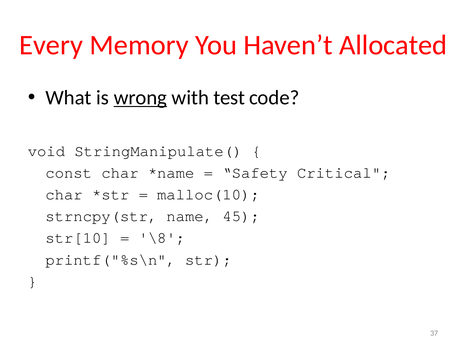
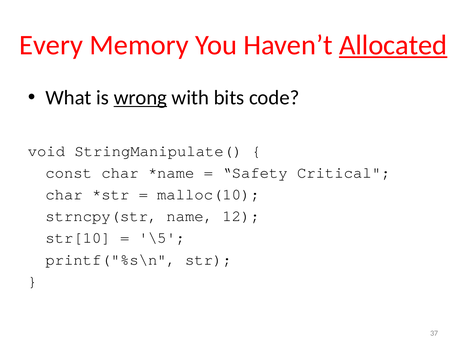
Allocated underline: none -> present (393, 45)
test: test -> bits (229, 98)
45: 45 -> 12 (241, 216)
\8: \8 -> \5 (162, 238)
